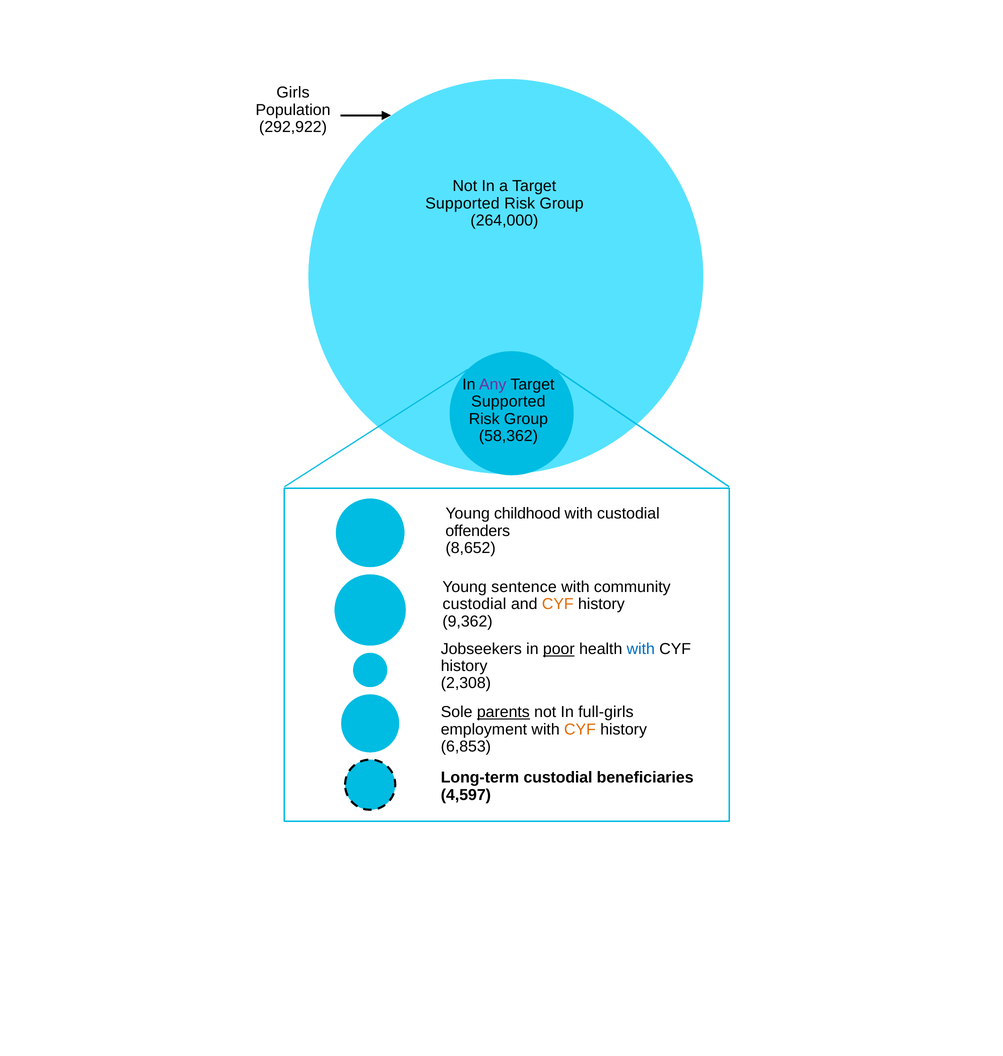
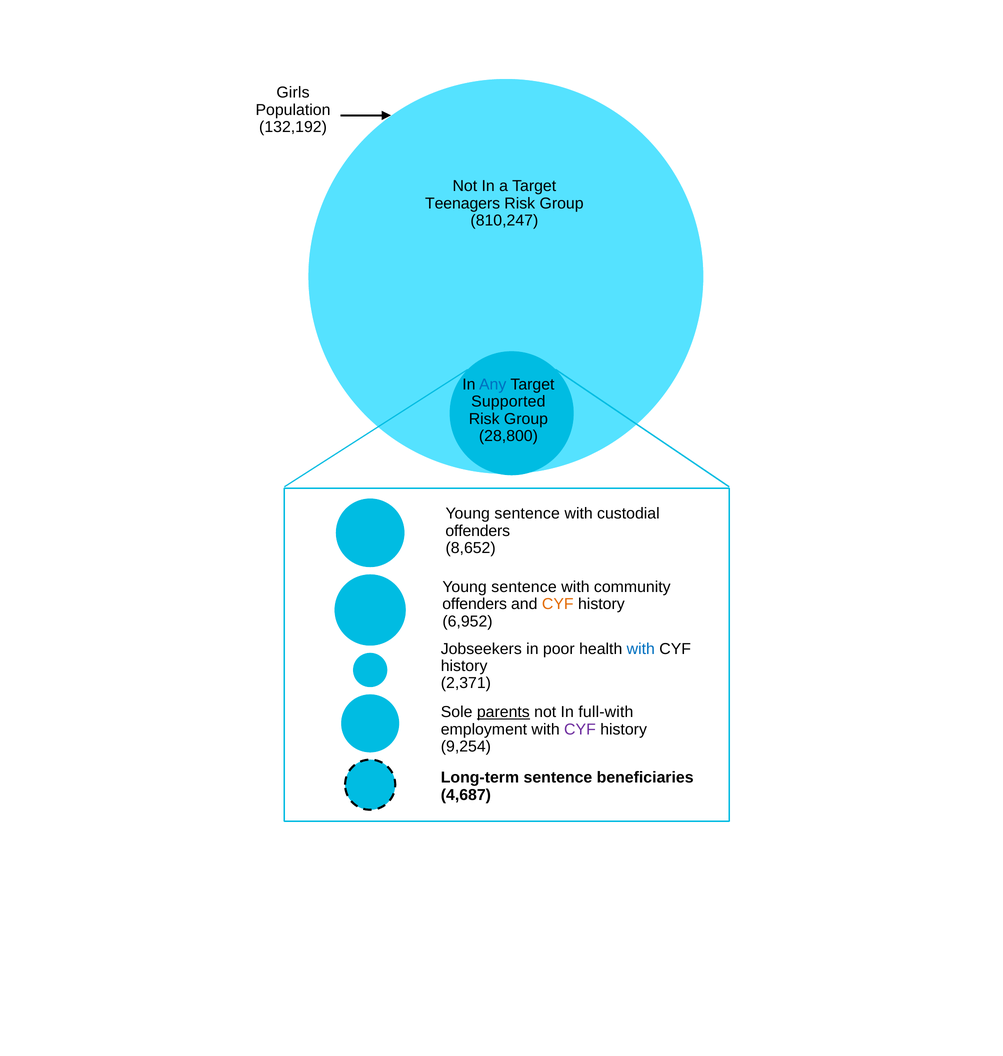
292,922: 292,922 -> 132,192 (293, 127)
Supported: Supported -> Teenagers (463, 203)
264,000: 264,000 -> 810,247 (504, 220)
Any colour: purple -> blue (493, 385)
58,362: 58,362 -> 28,800 (508, 436)
childhood: childhood -> sentence (527, 514)
custodial: custodial -> offenders (475, 604)
9,362: 9,362 -> 6,952 (467, 621)
poor underline: present -> none (559, 649)
2,308: 2,308 -> 2,371 (466, 683)
full-girls: full-girls -> full-with (606, 712)
CYF colour: orange -> purple (580, 729)
6,853: 6,853 -> 9,254 (466, 746)
Long-term custodial: custodial -> sentence (558, 778)
4,597: 4,597 -> 4,687 (466, 795)
